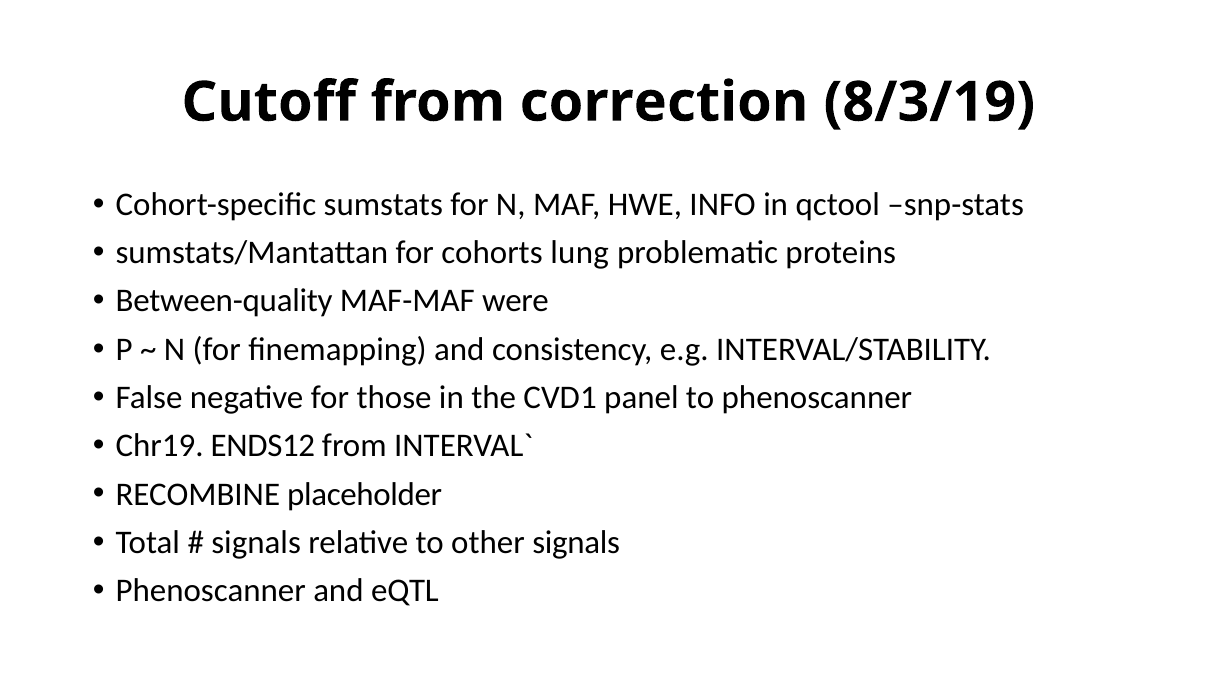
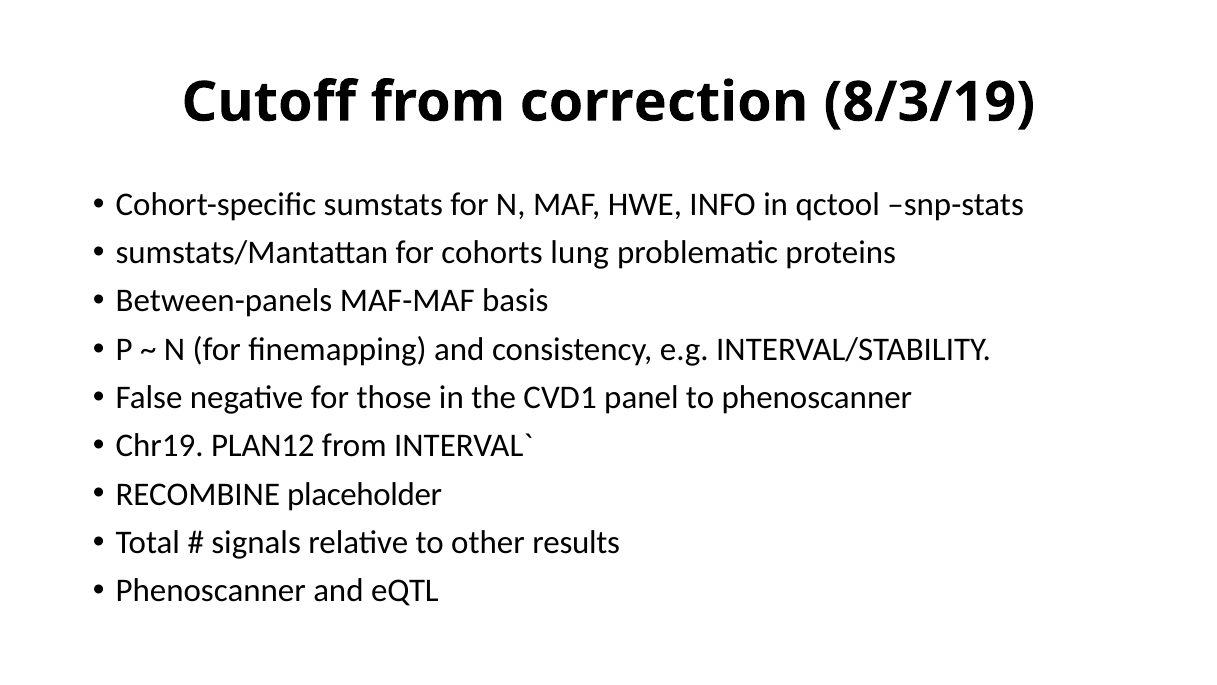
Between-quality: Between-quality -> Between-panels (224, 301)
were: were -> basis (515, 301)
ENDS12: ENDS12 -> PLAN12 (263, 446)
other signals: signals -> results (576, 542)
